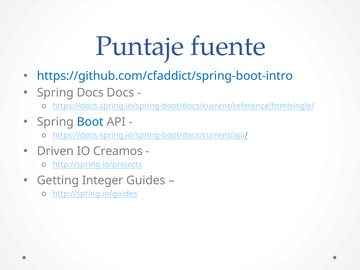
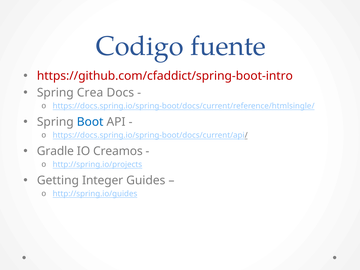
Puntaje: Puntaje -> Codigo (140, 46)
https://github.com/cfaddict/spring-boot-intro colour: blue -> red (165, 76)
Spring Docs: Docs -> Crea (90, 93)
Driven: Driven -> Gradle (55, 151)
